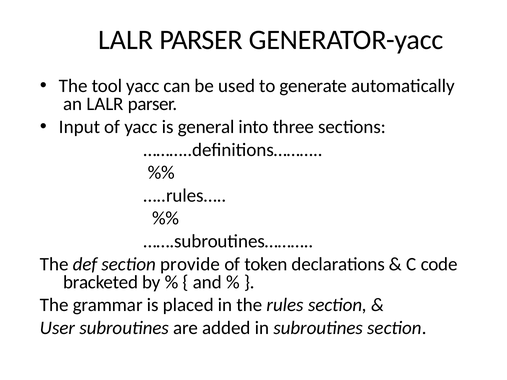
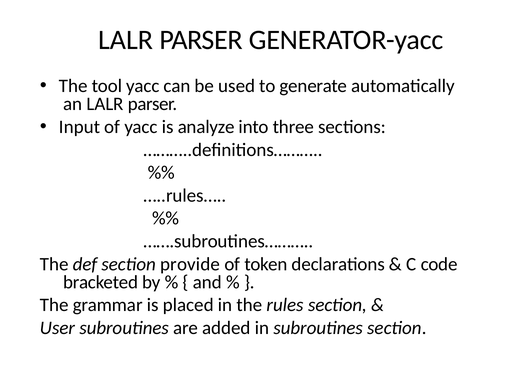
general: general -> analyze (206, 127)
